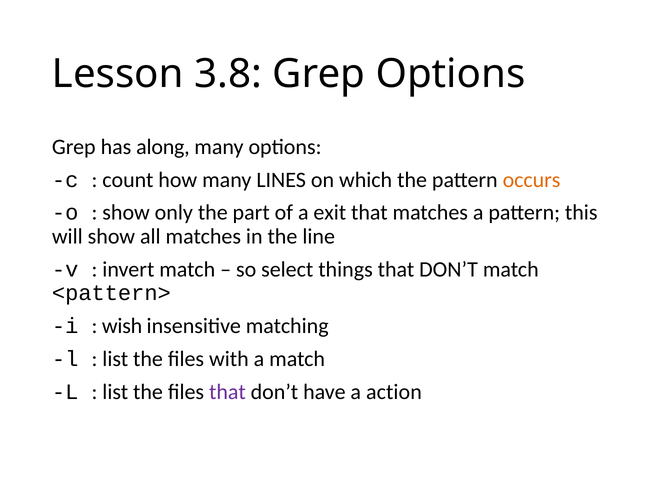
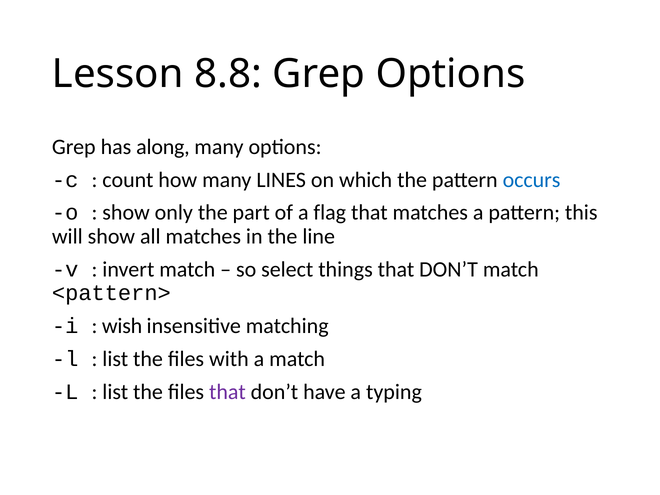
3.8: 3.8 -> 8.8 (228, 74)
occurs colour: orange -> blue (532, 180)
exit: exit -> flag (330, 213)
action: action -> typing (394, 392)
